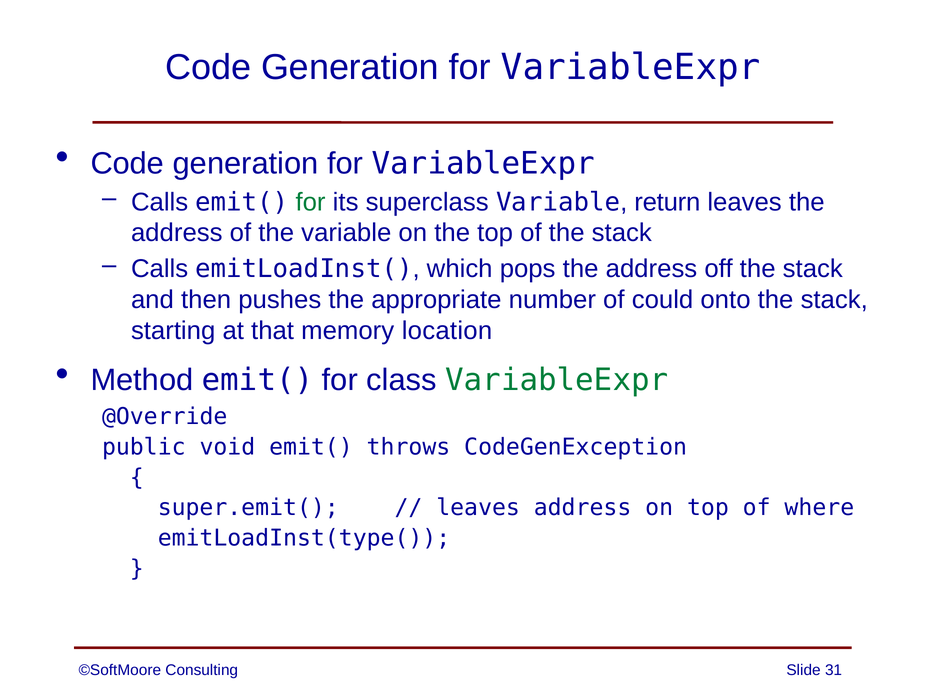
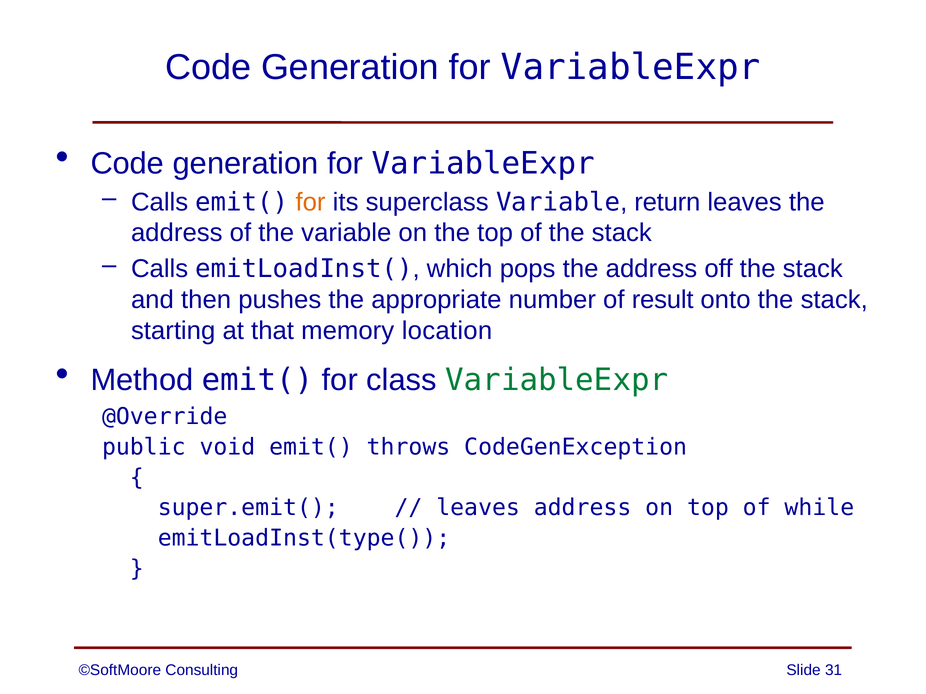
for colour: green -> orange (311, 202)
could: could -> result (663, 300)
where: where -> while (819, 508)
